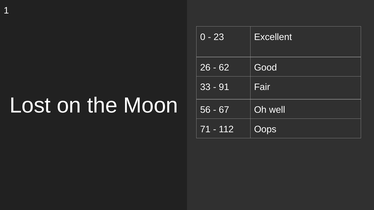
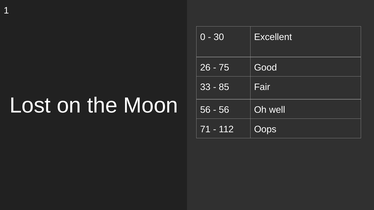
23: 23 -> 30 (219, 37)
62: 62 -> 75 (224, 68)
91: 91 -> 85 (224, 87)
67: 67 -> 56 (224, 110)
